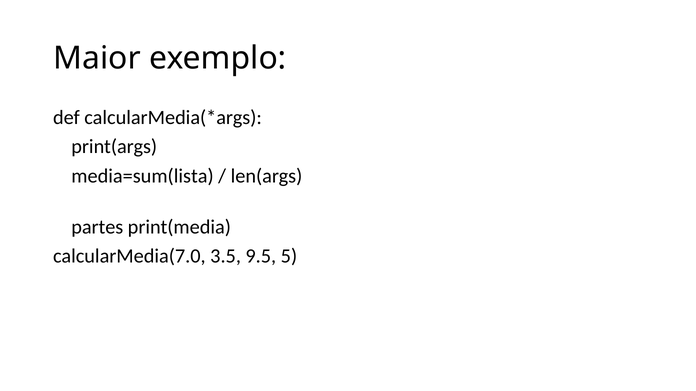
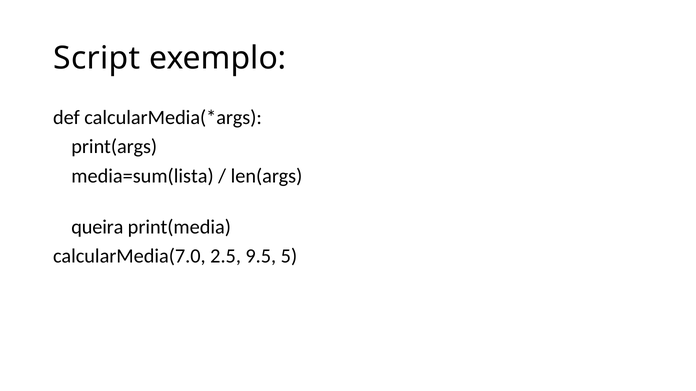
Maior: Maior -> Script (97, 58)
partes: partes -> queira (97, 227)
3.5: 3.5 -> 2.5 (226, 256)
